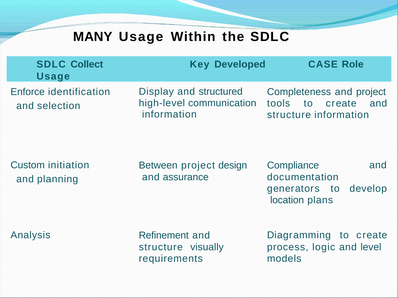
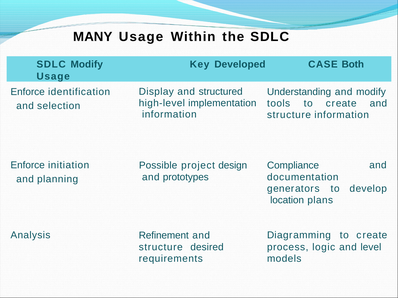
SDLC Collect: Collect -> Modify (87, 65)
Role: Role -> Both (353, 65)
Completeness: Completeness -> Understanding (299, 92)
and project: project -> modify (371, 92)
communication: communication -> implementation (222, 103)
Custom: Custom -> Enforce (28, 165)
Between: Between -> Possible (158, 166)
assurance: assurance -> prototypes (186, 177)
visually: visually -> desired (207, 247)
